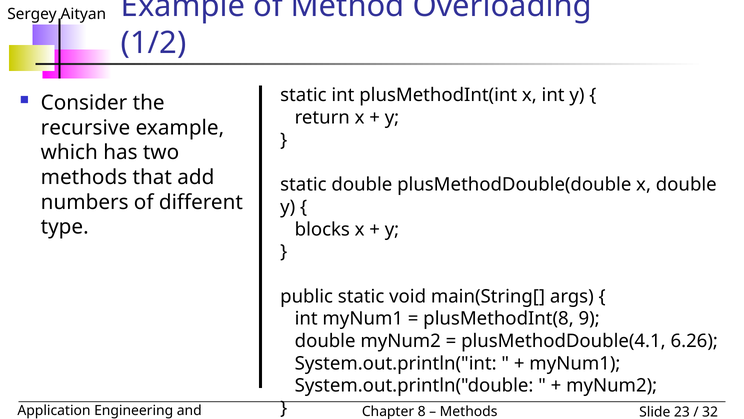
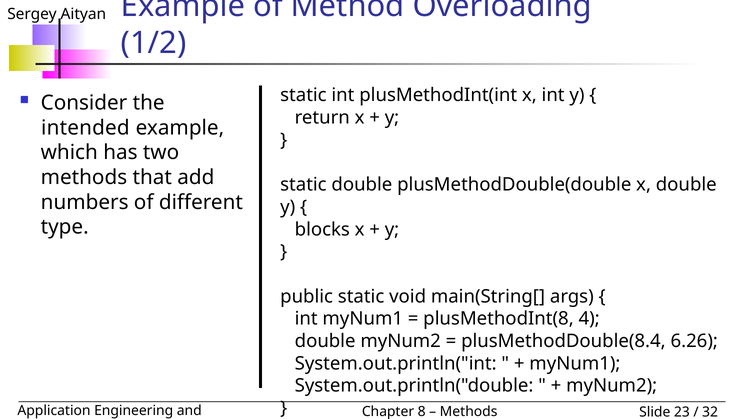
recursive: recursive -> intended (85, 128)
9: 9 -> 4 (589, 318)
plusMethodDouble(4.1: plusMethodDouble(4.1 -> plusMethodDouble(8.4 (563, 341)
